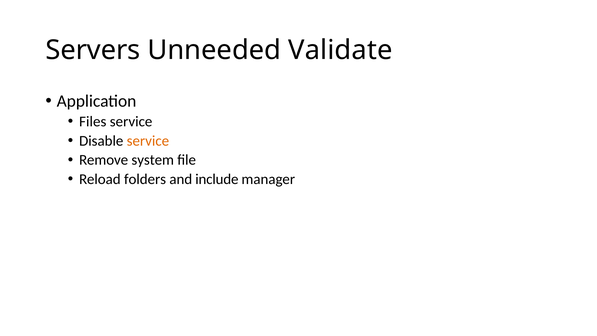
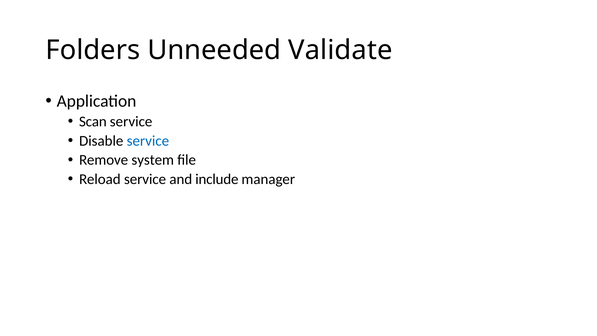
Servers: Servers -> Folders (93, 50)
Files: Files -> Scan (93, 122)
service colour: orange -> blue (148, 141)
Reload folders: folders -> service (145, 179)
